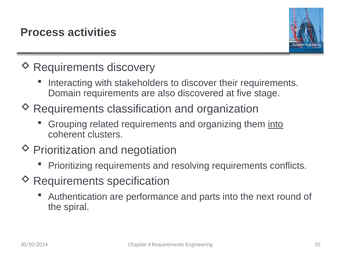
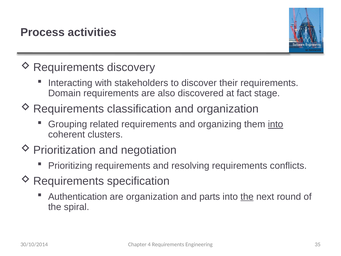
five: five -> fact (244, 93)
are performance: performance -> organization (152, 197)
the underline: none -> present (247, 197)
